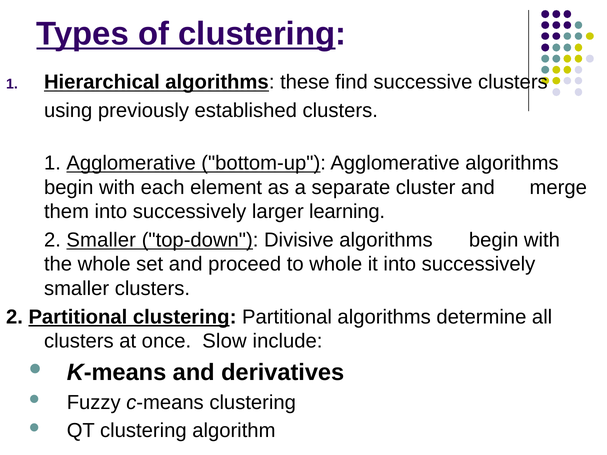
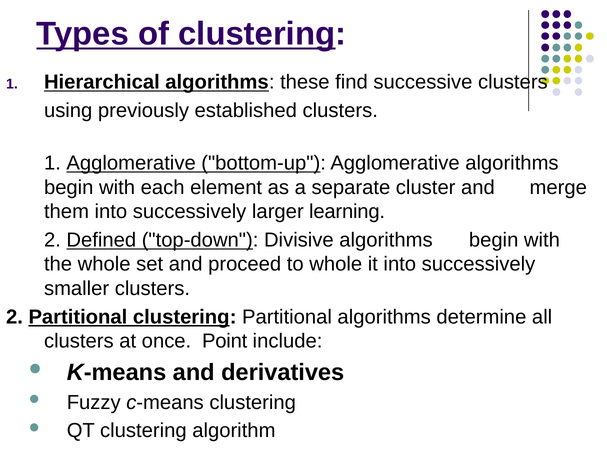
2 Smaller: Smaller -> Defined (101, 240)
Slow: Slow -> Point (225, 341)
